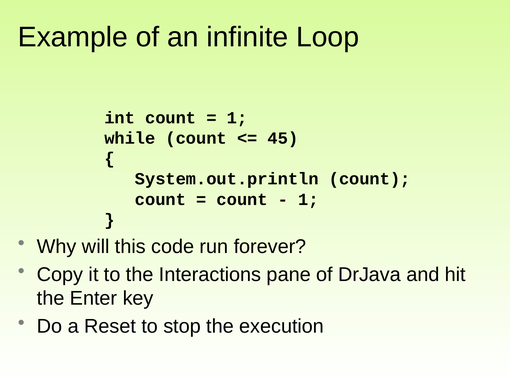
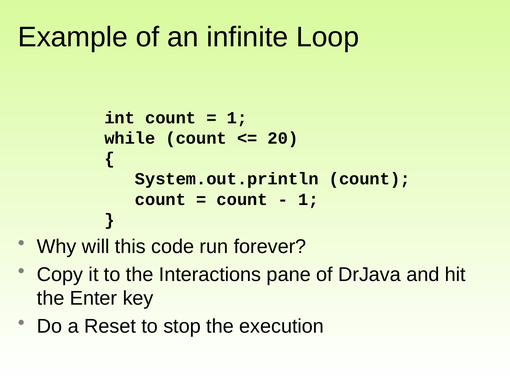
45: 45 -> 20 (283, 138)
